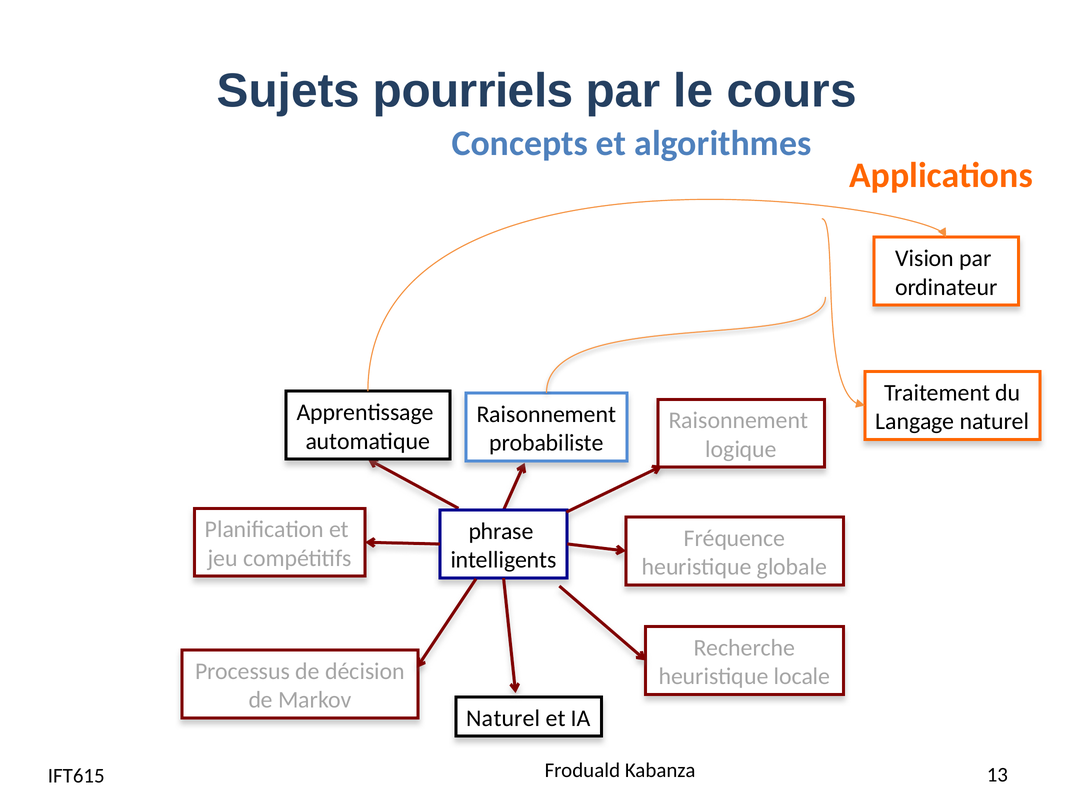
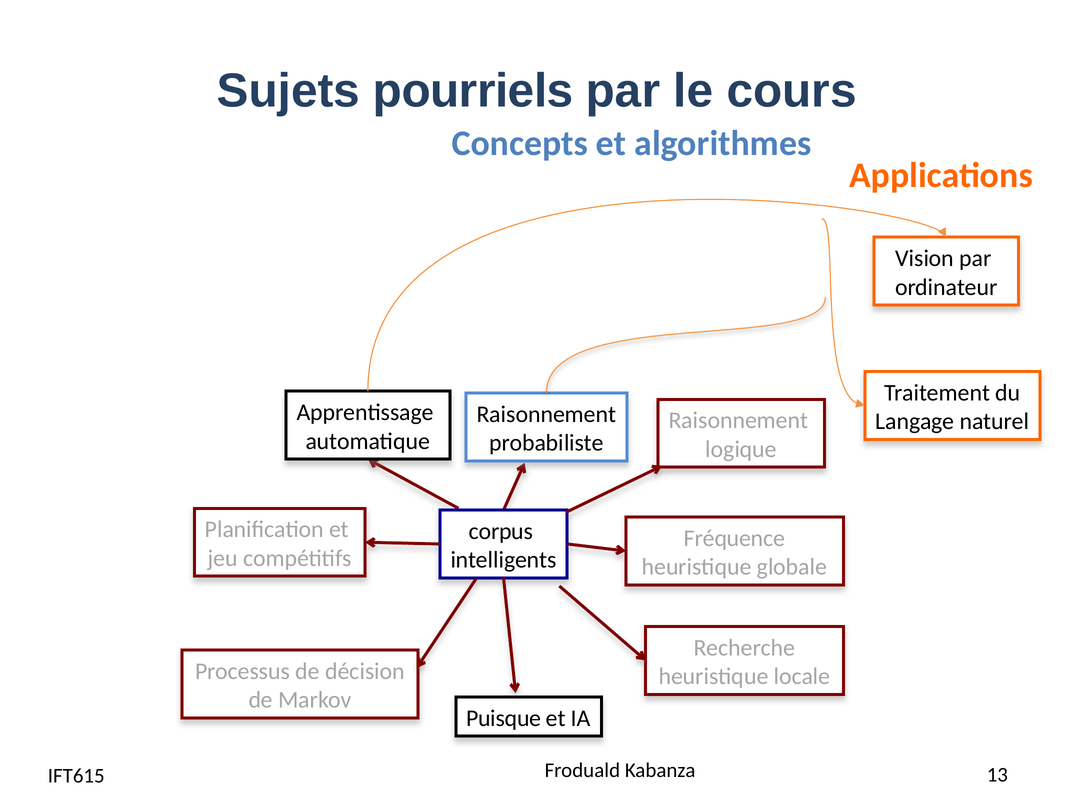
phrase: phrase -> corpus (501, 531)
Naturel: Naturel -> Puisque (504, 718)
